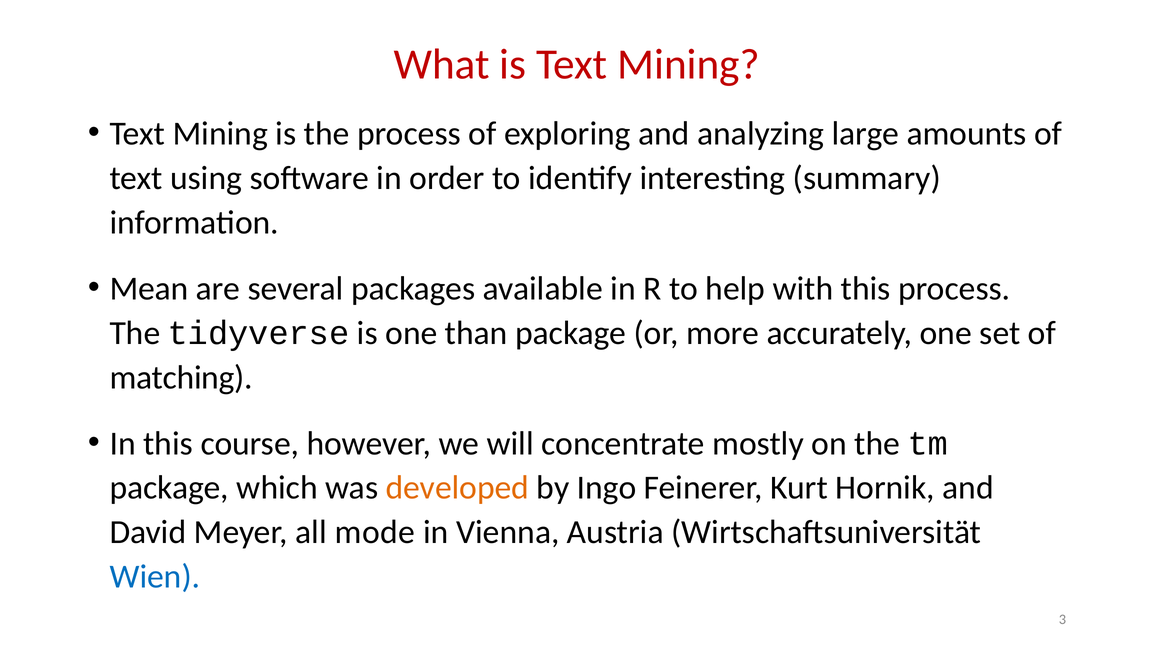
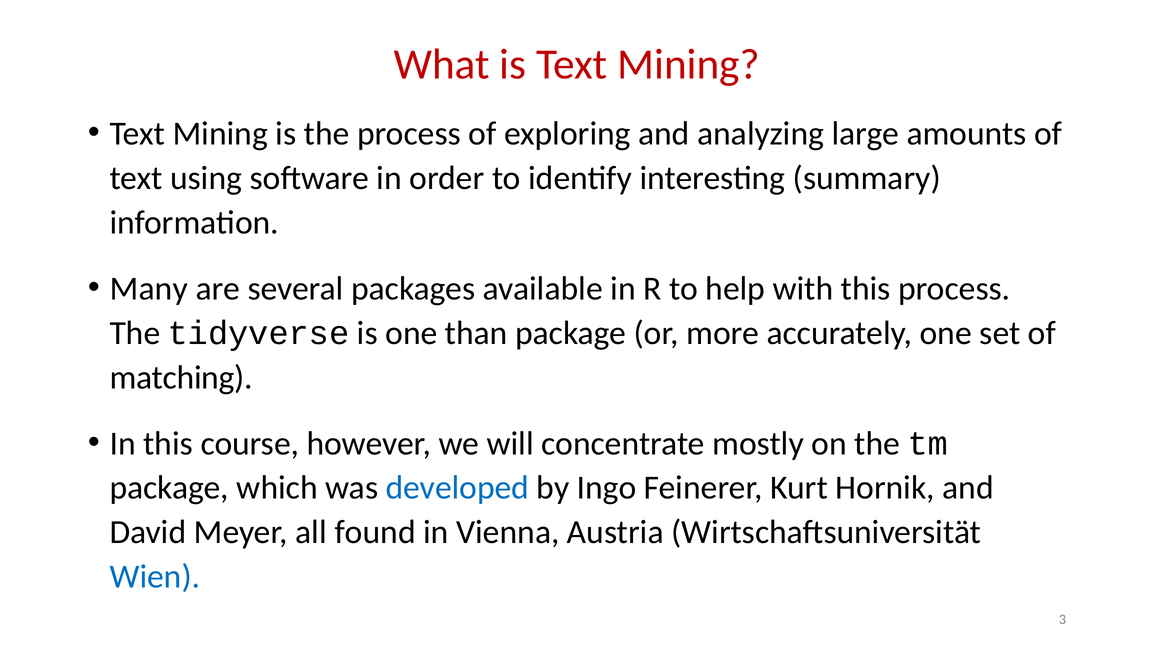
Mean: Mean -> Many (149, 289)
developed colour: orange -> blue (457, 488)
mode: mode -> found (375, 532)
